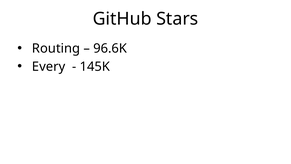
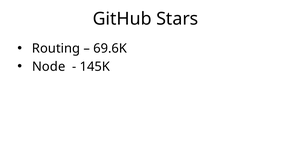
96.6K: 96.6K -> 69.6K (110, 48)
Every: Every -> Node (49, 66)
